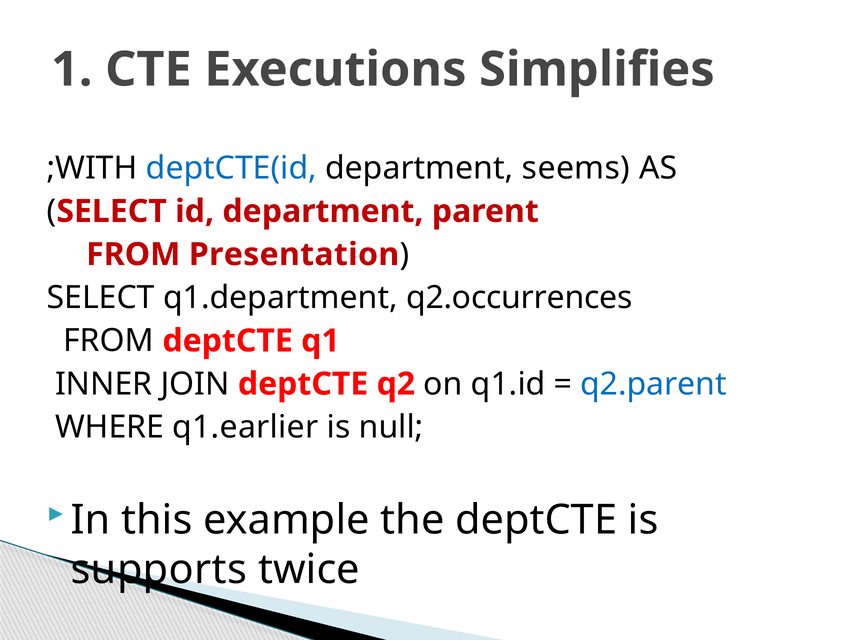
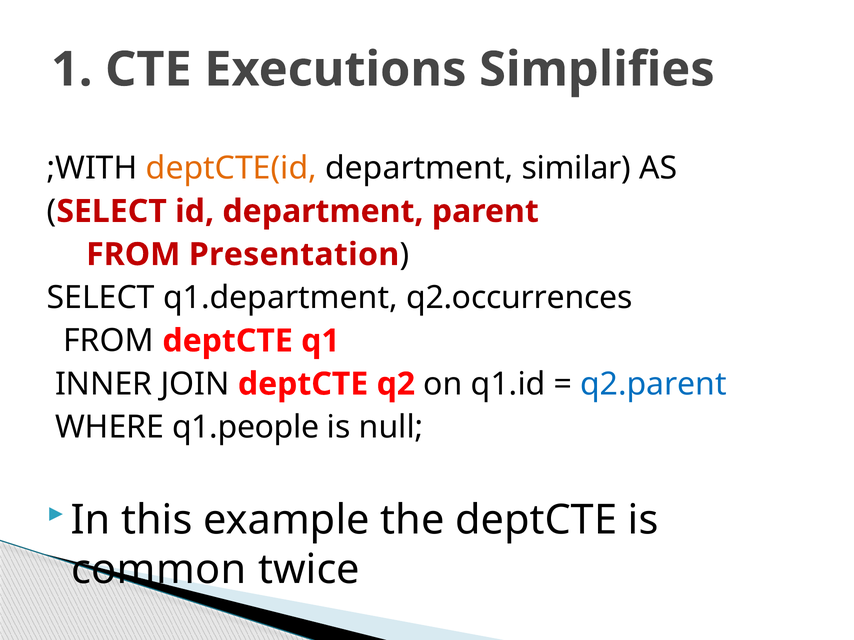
deptCTE(id colour: blue -> orange (231, 168)
seems: seems -> similar (576, 168)
q1.earlier: q1.earlier -> q1.people (246, 428)
supports: supports -> common (159, 570)
